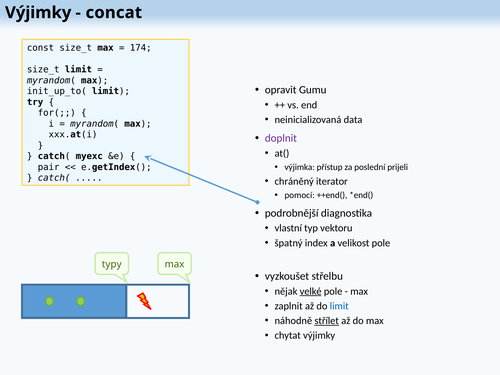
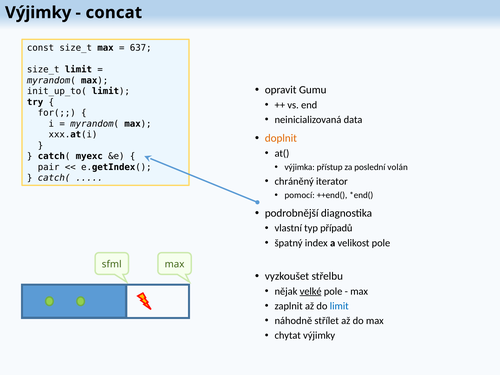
174: 174 -> 637 (141, 48)
doplnit colour: purple -> orange (281, 138)
prijeli: prijeli -> volán (398, 167)
vektoru: vektoru -> případů (336, 228)
typy: typy -> sfml (112, 264)
střílet underline: present -> none (327, 321)
